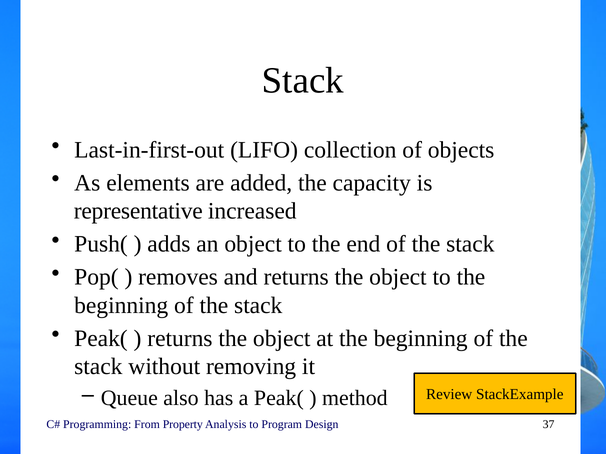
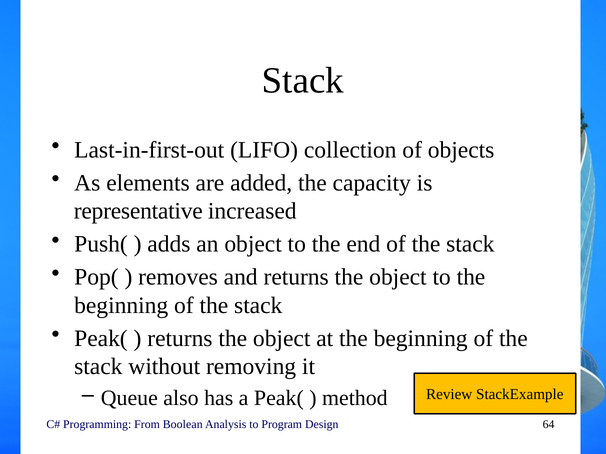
Property: Property -> Boolean (183, 425)
37: 37 -> 64 (549, 425)
